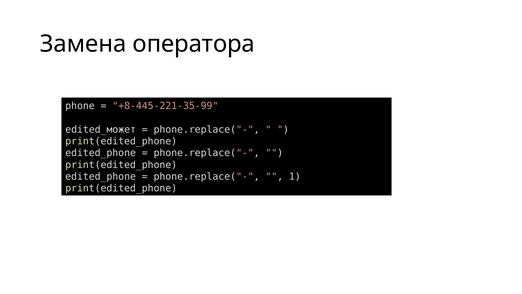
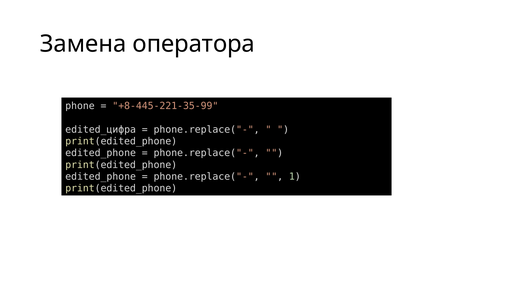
edited_может: edited_может -> edited_цифра (101, 129)
